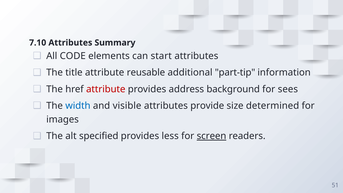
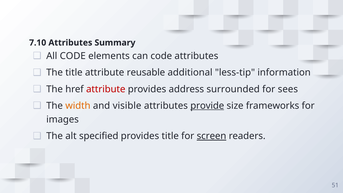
can start: start -> code (161, 56)
part-tip: part-tip -> less-tip (235, 73)
background: background -> surrounded (233, 89)
width colour: blue -> orange (78, 106)
provide underline: none -> present (207, 106)
determined: determined -> frameworks (273, 106)
provides less: less -> title (170, 136)
